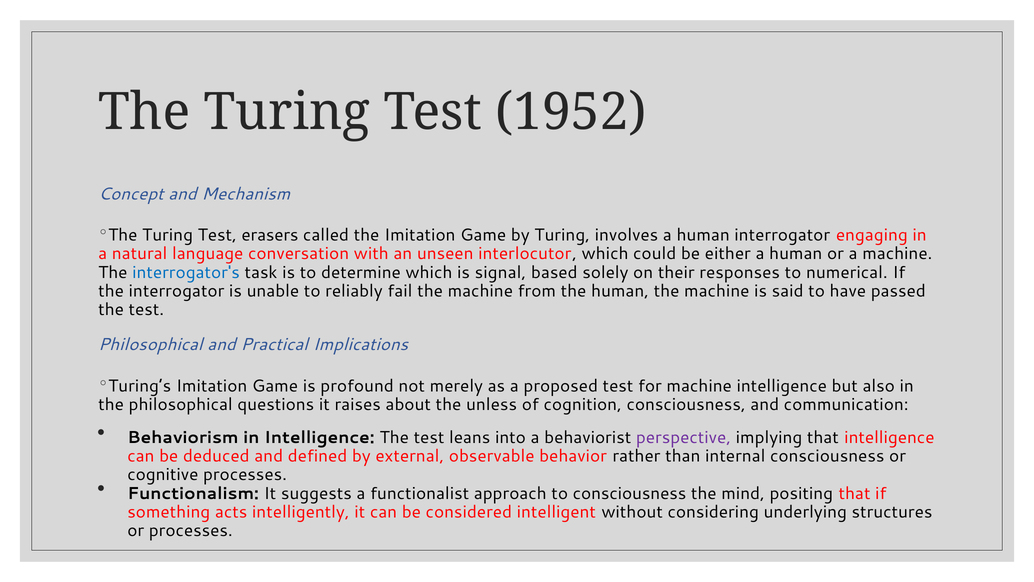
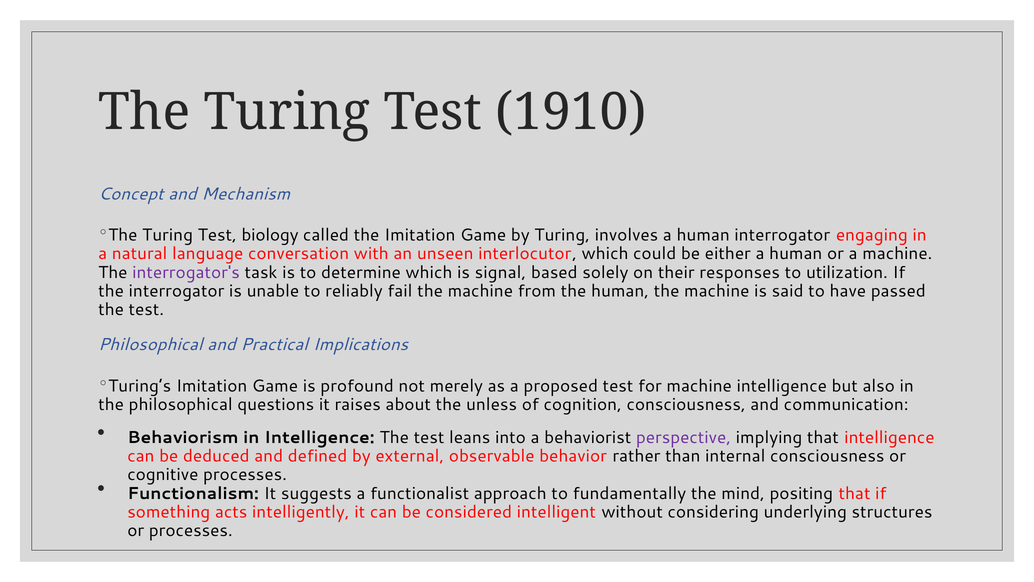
1952: 1952 -> 1910 (571, 112)
erasers: erasers -> biology (270, 235)
interrogator's colour: blue -> purple (186, 272)
numerical: numerical -> utilization (847, 272)
to consciousness: consciousness -> fundamentally (629, 493)
